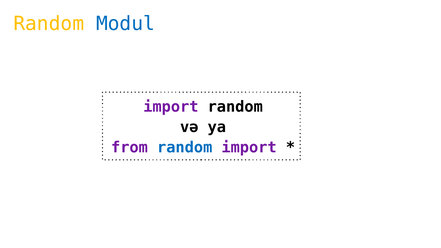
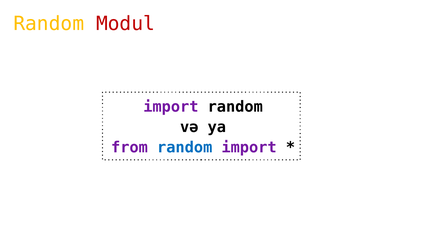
Modul colour: blue -> red (126, 24)
